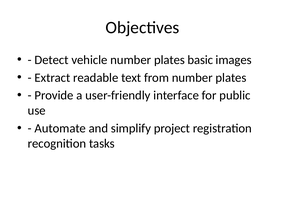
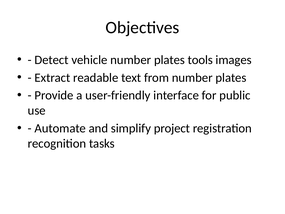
basic: basic -> tools (200, 60)
